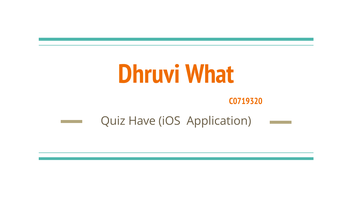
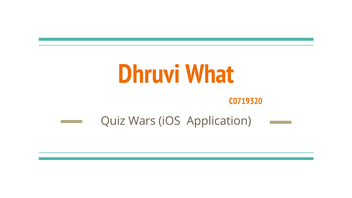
Have: Have -> Wars (142, 121)
